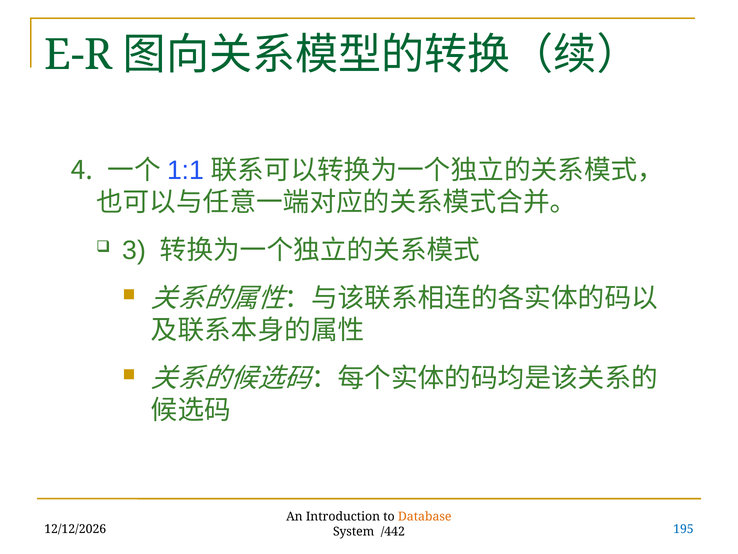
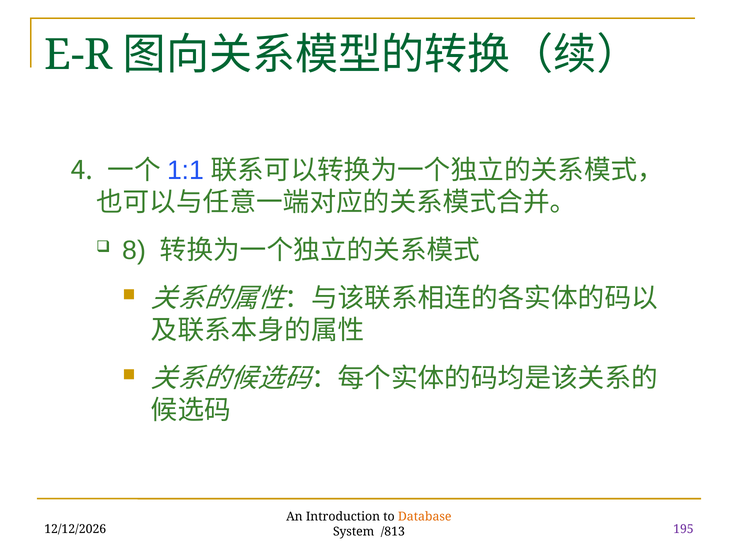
3: 3 -> 8 (134, 250)
195 colour: blue -> purple (683, 529)
/442: /442 -> /813 (393, 531)
